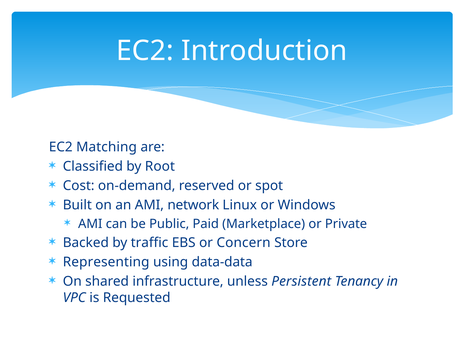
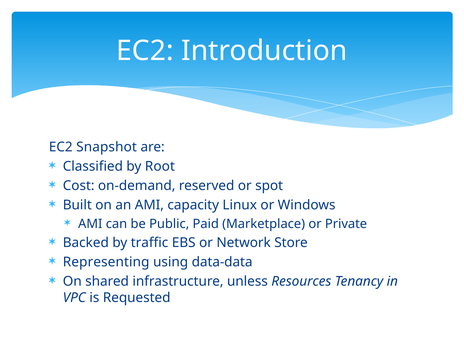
Matching: Matching -> Snapshot (107, 147)
network: network -> capacity (193, 205)
Concern: Concern -> Network (244, 243)
Persistent: Persistent -> Resources (301, 281)
